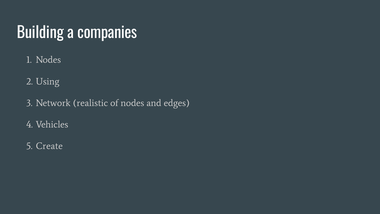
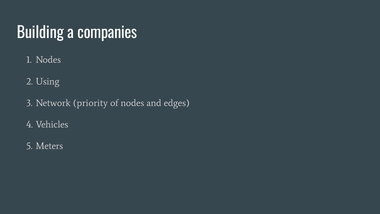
realistic: realistic -> priority (90, 103)
Create: Create -> Meters (49, 146)
